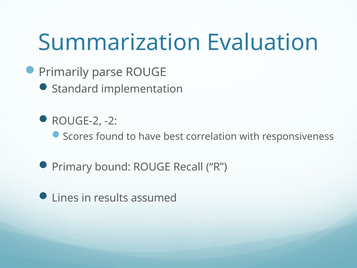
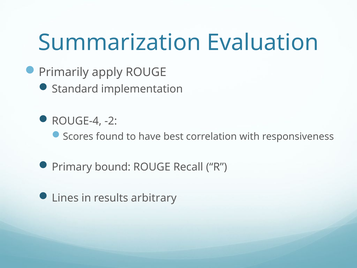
parse: parse -> apply (107, 72)
ROUGE-2: ROUGE-2 -> ROUGE-4 (77, 121)
assumed: assumed -> arbitrary (154, 198)
